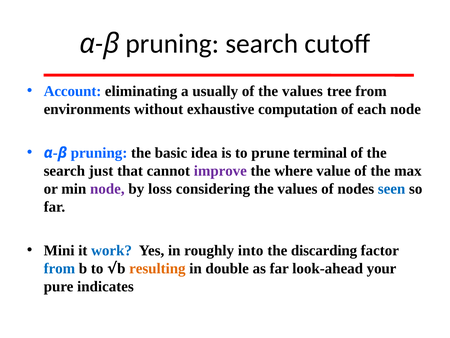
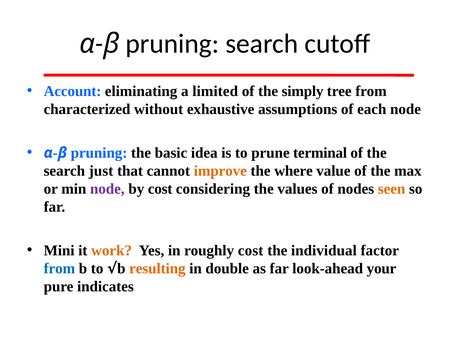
usually: usually -> limited (215, 91)
of the values: values -> simply (303, 91)
environments: environments -> characterized (87, 109)
computation: computation -> assumptions (298, 109)
improve colour: purple -> orange (220, 171)
by loss: loss -> cost (160, 189)
seen colour: blue -> orange (392, 189)
work colour: blue -> orange (112, 250)
roughly into: into -> cost (251, 250)
discarding: discarding -> individual (324, 250)
